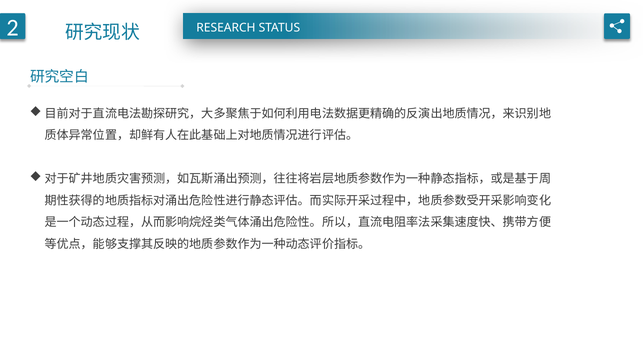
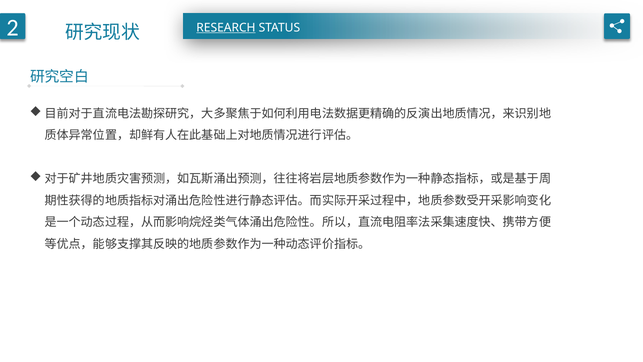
RESEARCH underline: none -> present (226, 28)
